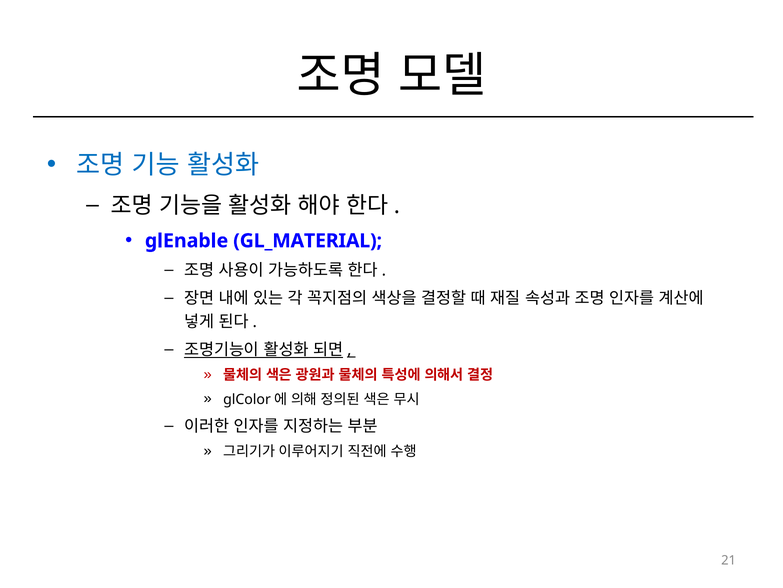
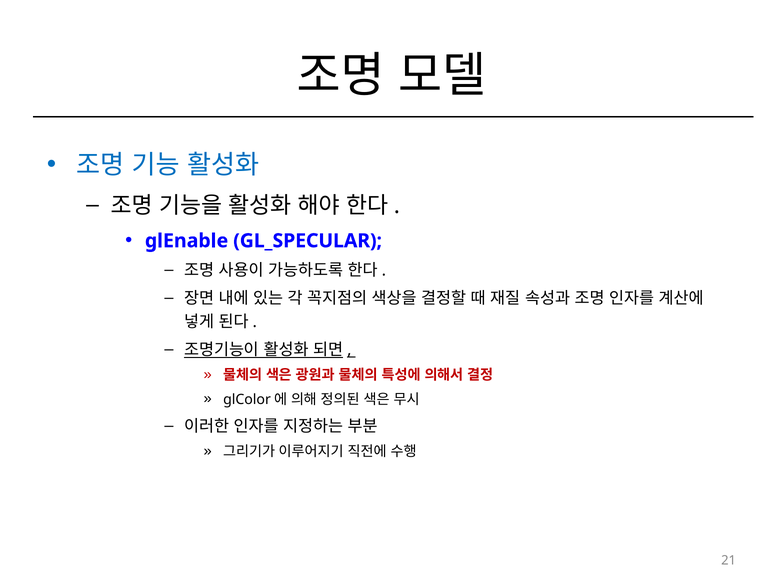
GL_MATERIAL: GL_MATERIAL -> GL_SPECULAR (308, 240)
